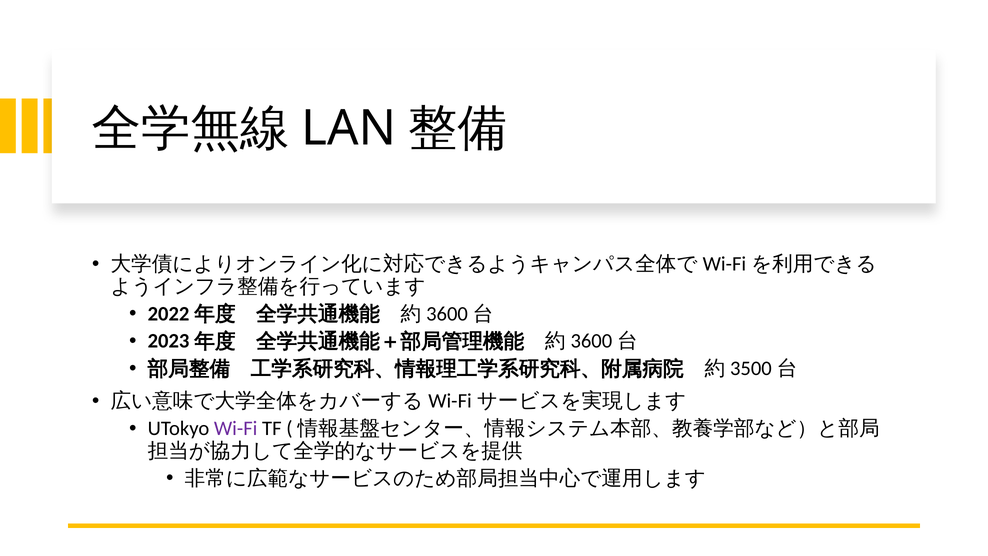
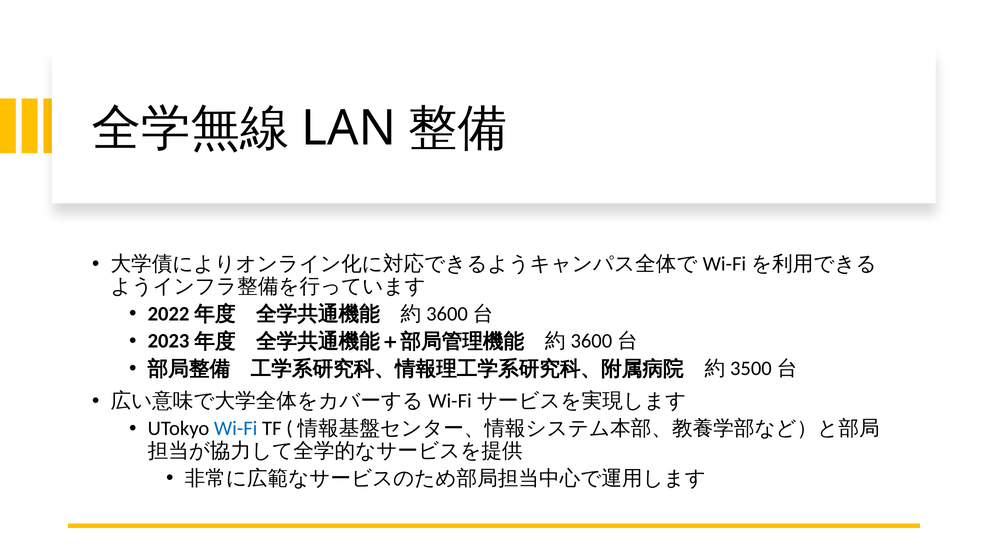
Wi-Fi colour: purple -> blue (236, 428)
